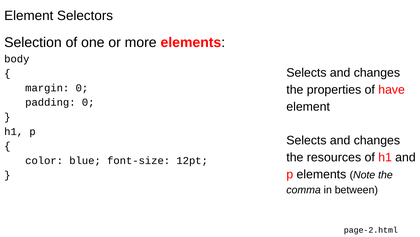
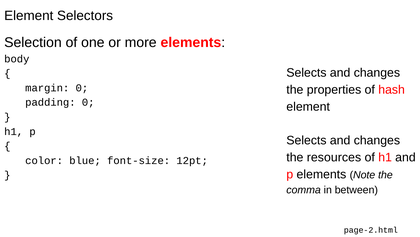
have: have -> hash (392, 89)
